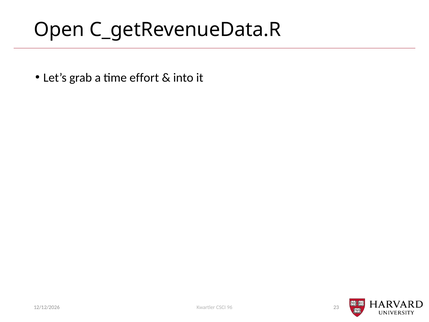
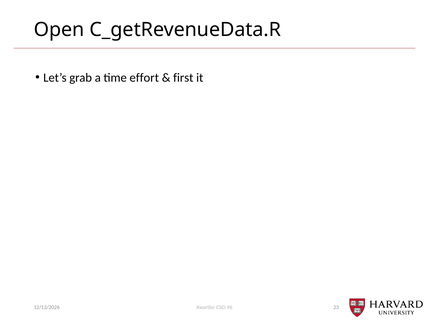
into: into -> first (183, 78)
